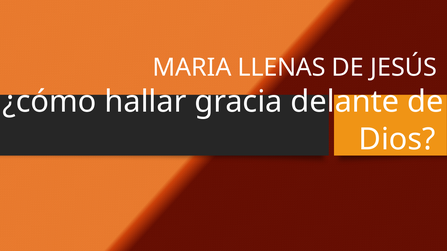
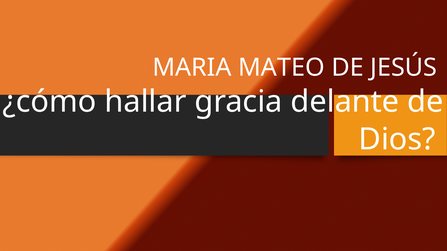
LLENAS: LLENAS -> MATEO (281, 68)
